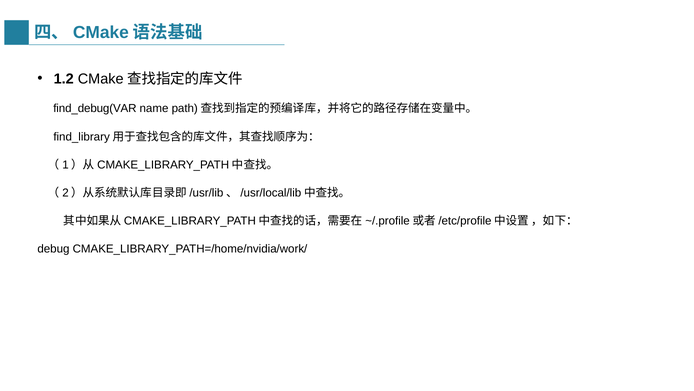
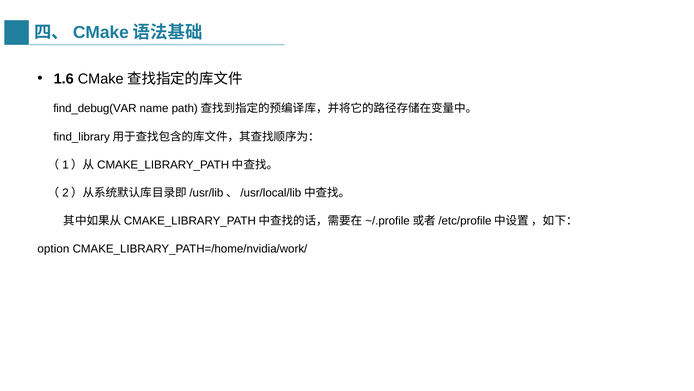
1.2: 1.2 -> 1.6 (64, 79)
debug: debug -> option (53, 249)
